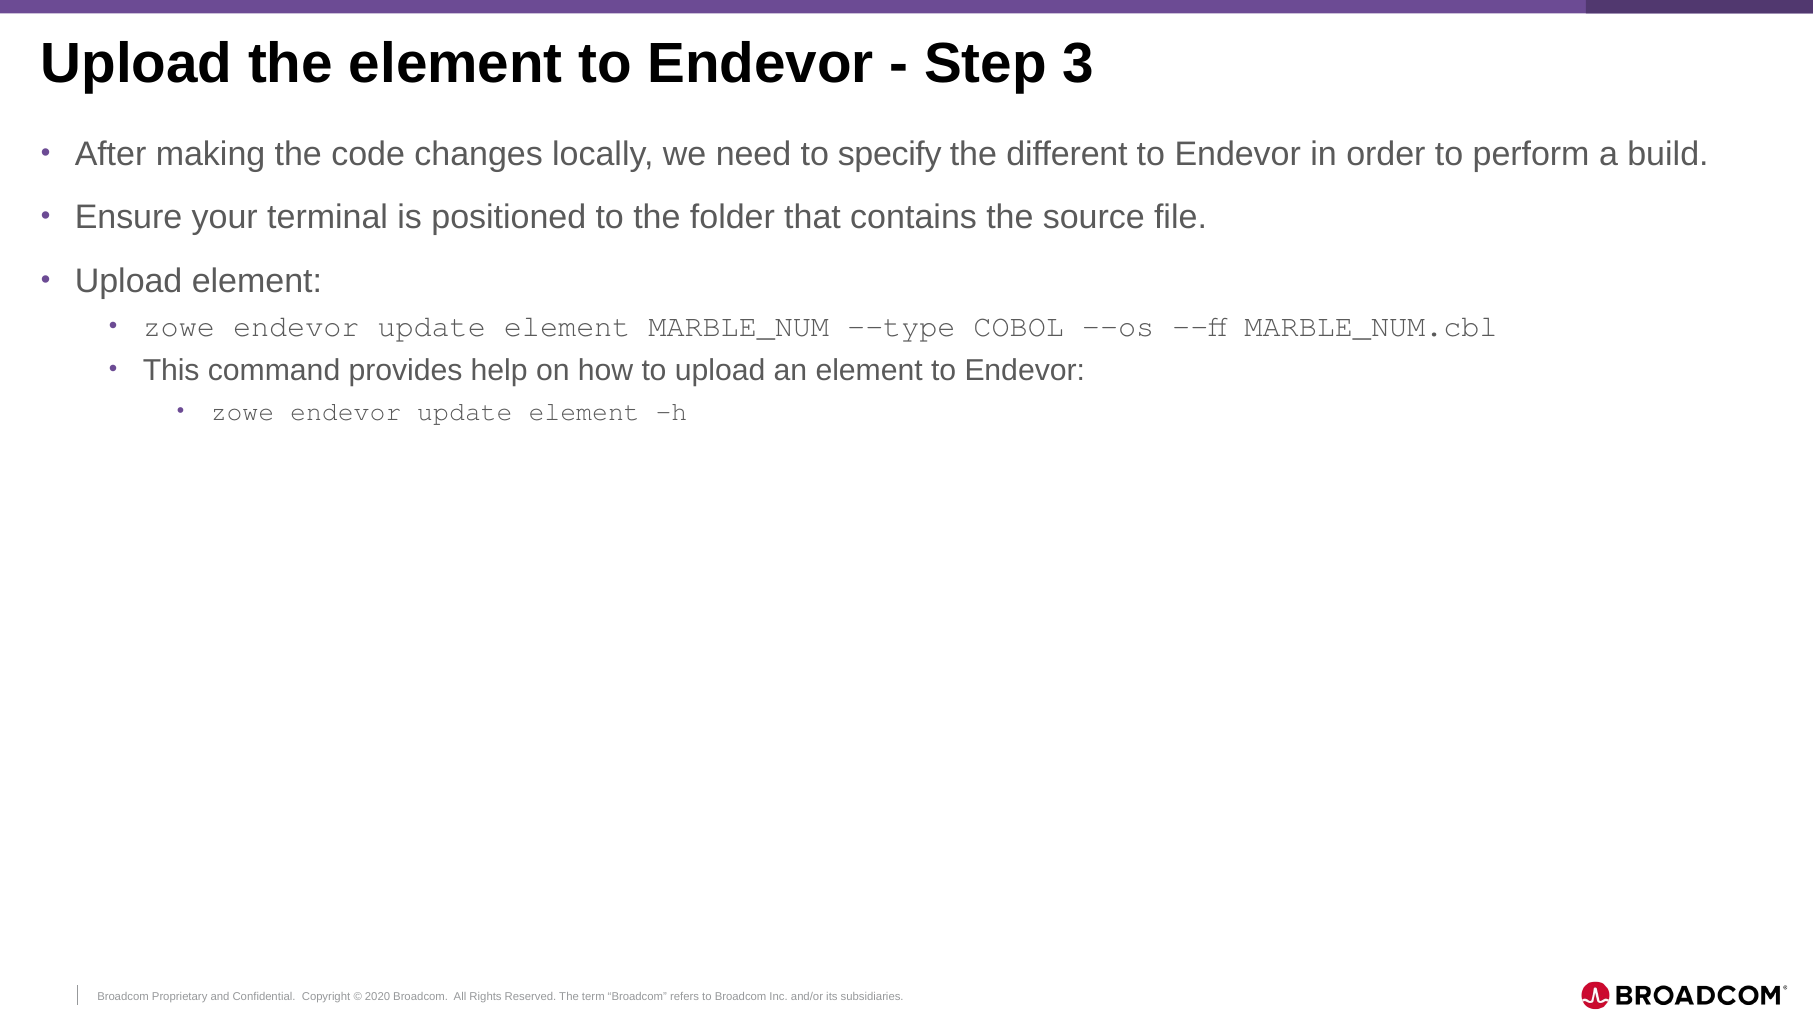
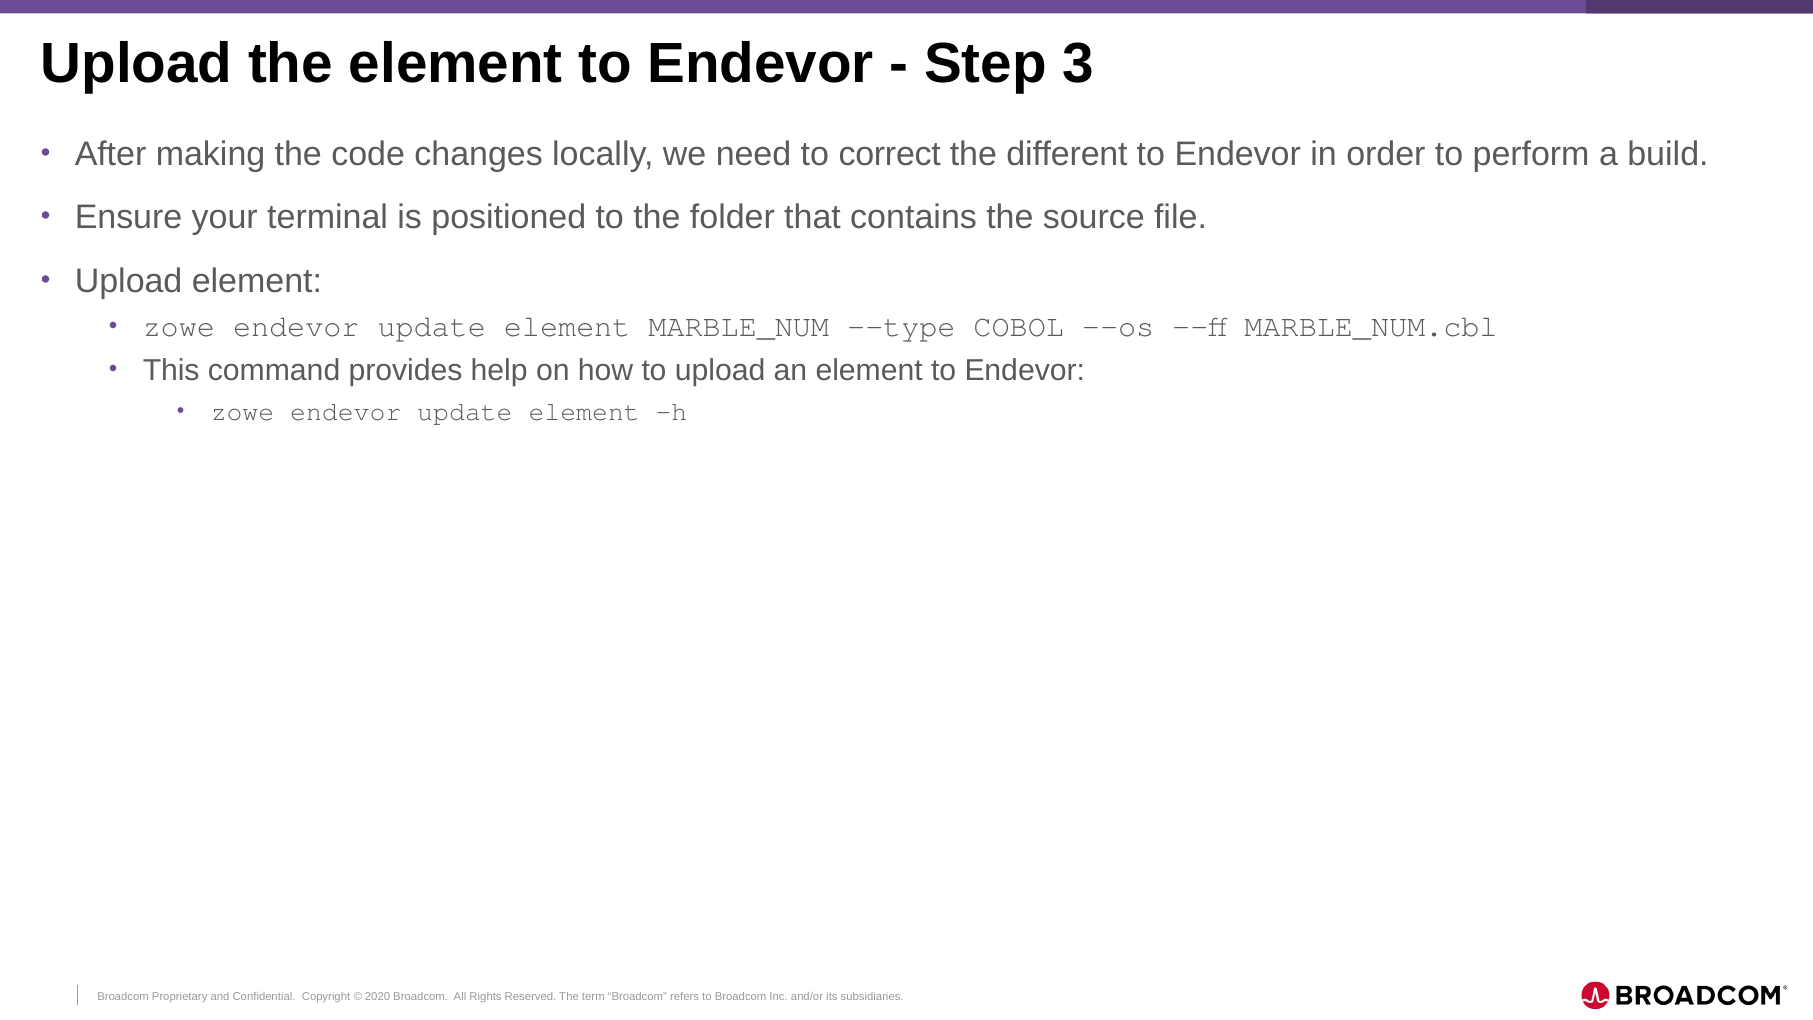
specify: specify -> correct (890, 154)
